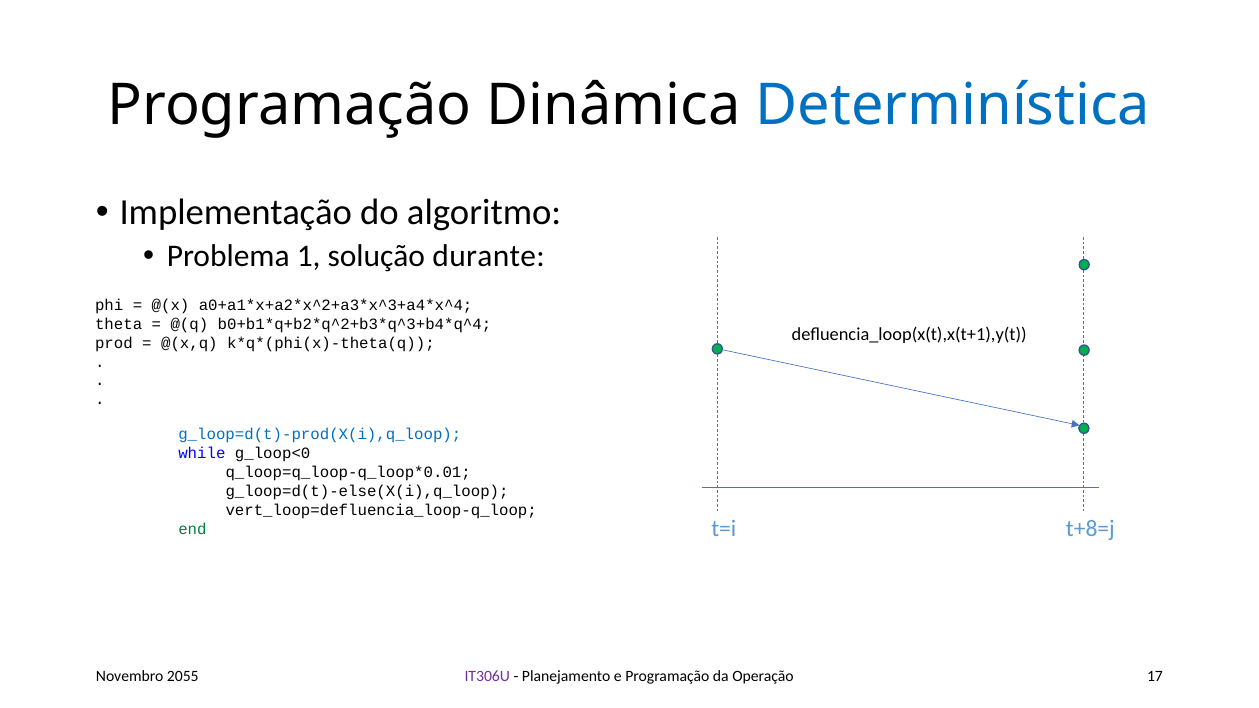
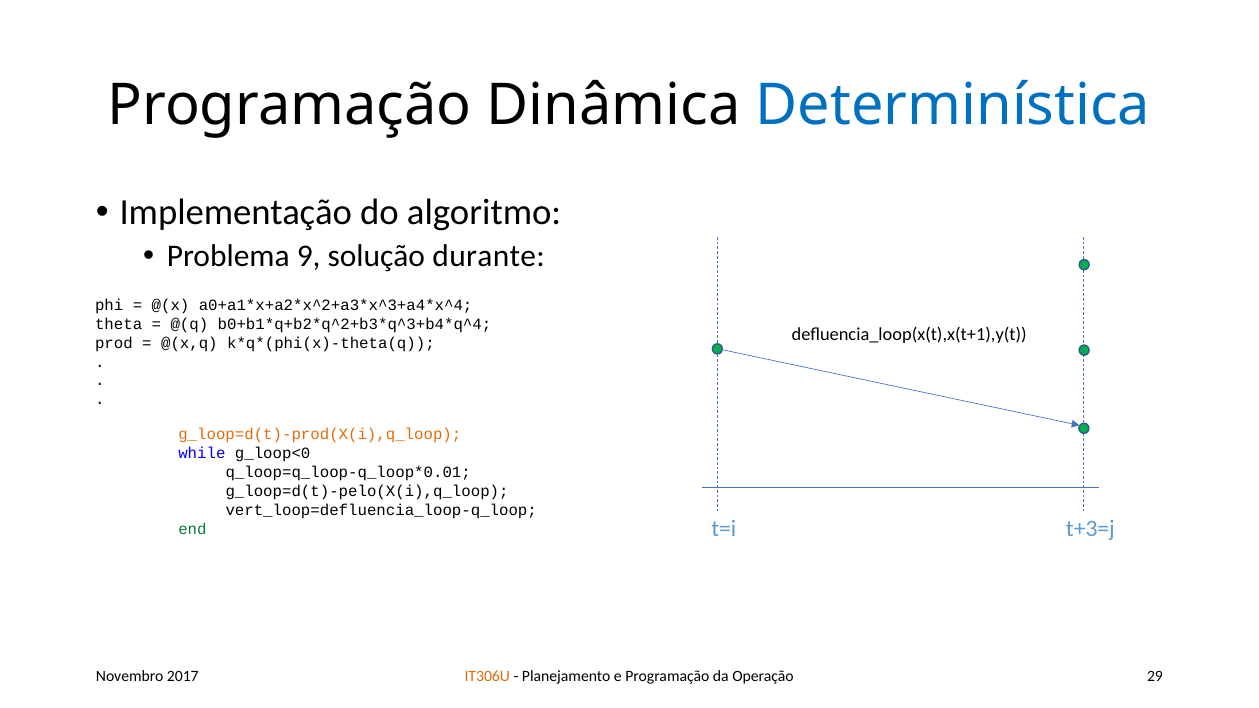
1: 1 -> 9 (309, 256)
g_loop=d(t)-prod(X(i),q_loop colour: blue -> orange (320, 435)
g_loop=d(t)-else(X(i),q_loop: g_loop=d(t)-else(X(i),q_loop -> g_loop=d(t)-pelo(X(i),q_loop (367, 492)
t+8=j: t+8=j -> t+3=j (1090, 529)
IT306U colour: purple -> orange (487, 676)
17: 17 -> 29 (1155, 676)
2055: 2055 -> 2017 (183, 676)
